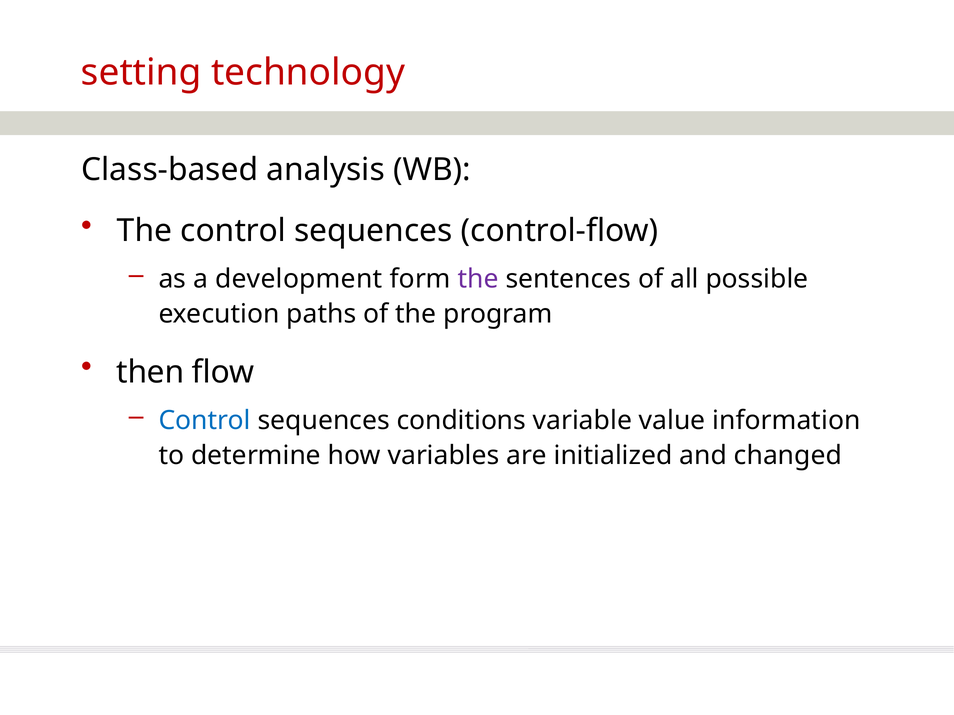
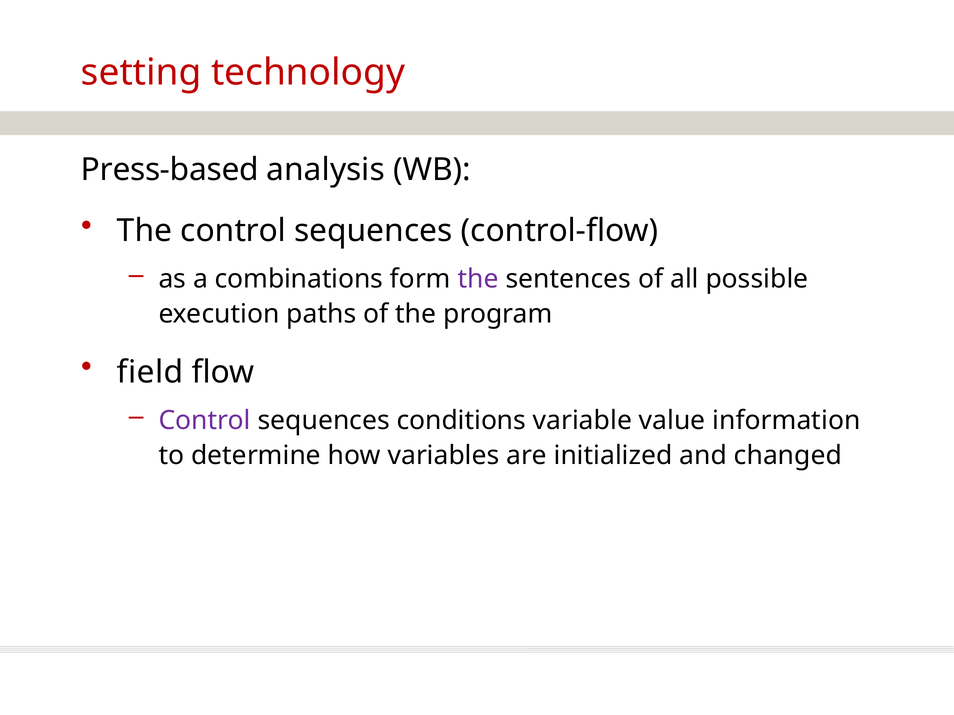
Class-based: Class-based -> Press-based (170, 170)
development: development -> combinations (299, 279)
then: then -> field (150, 372)
Control colour: blue -> purple (205, 421)
